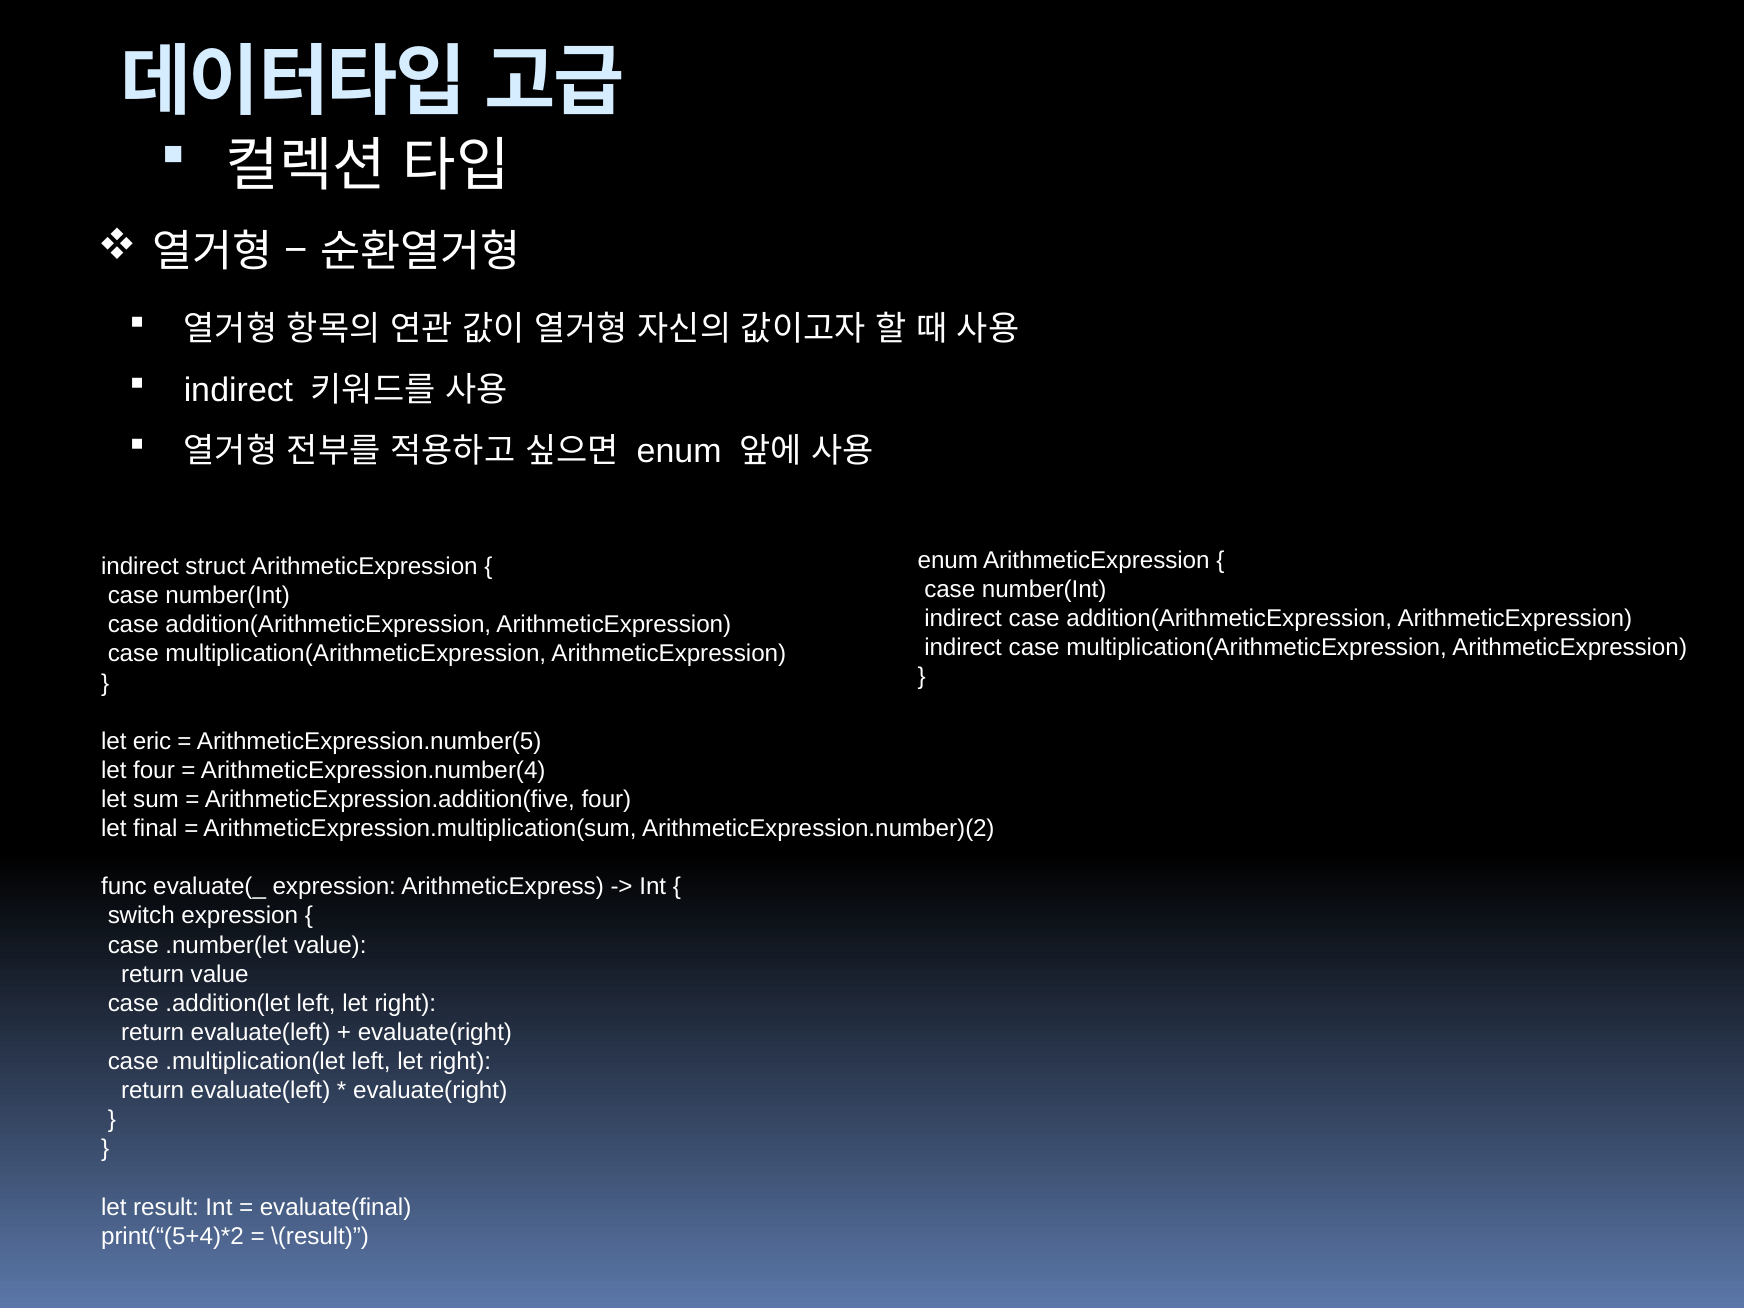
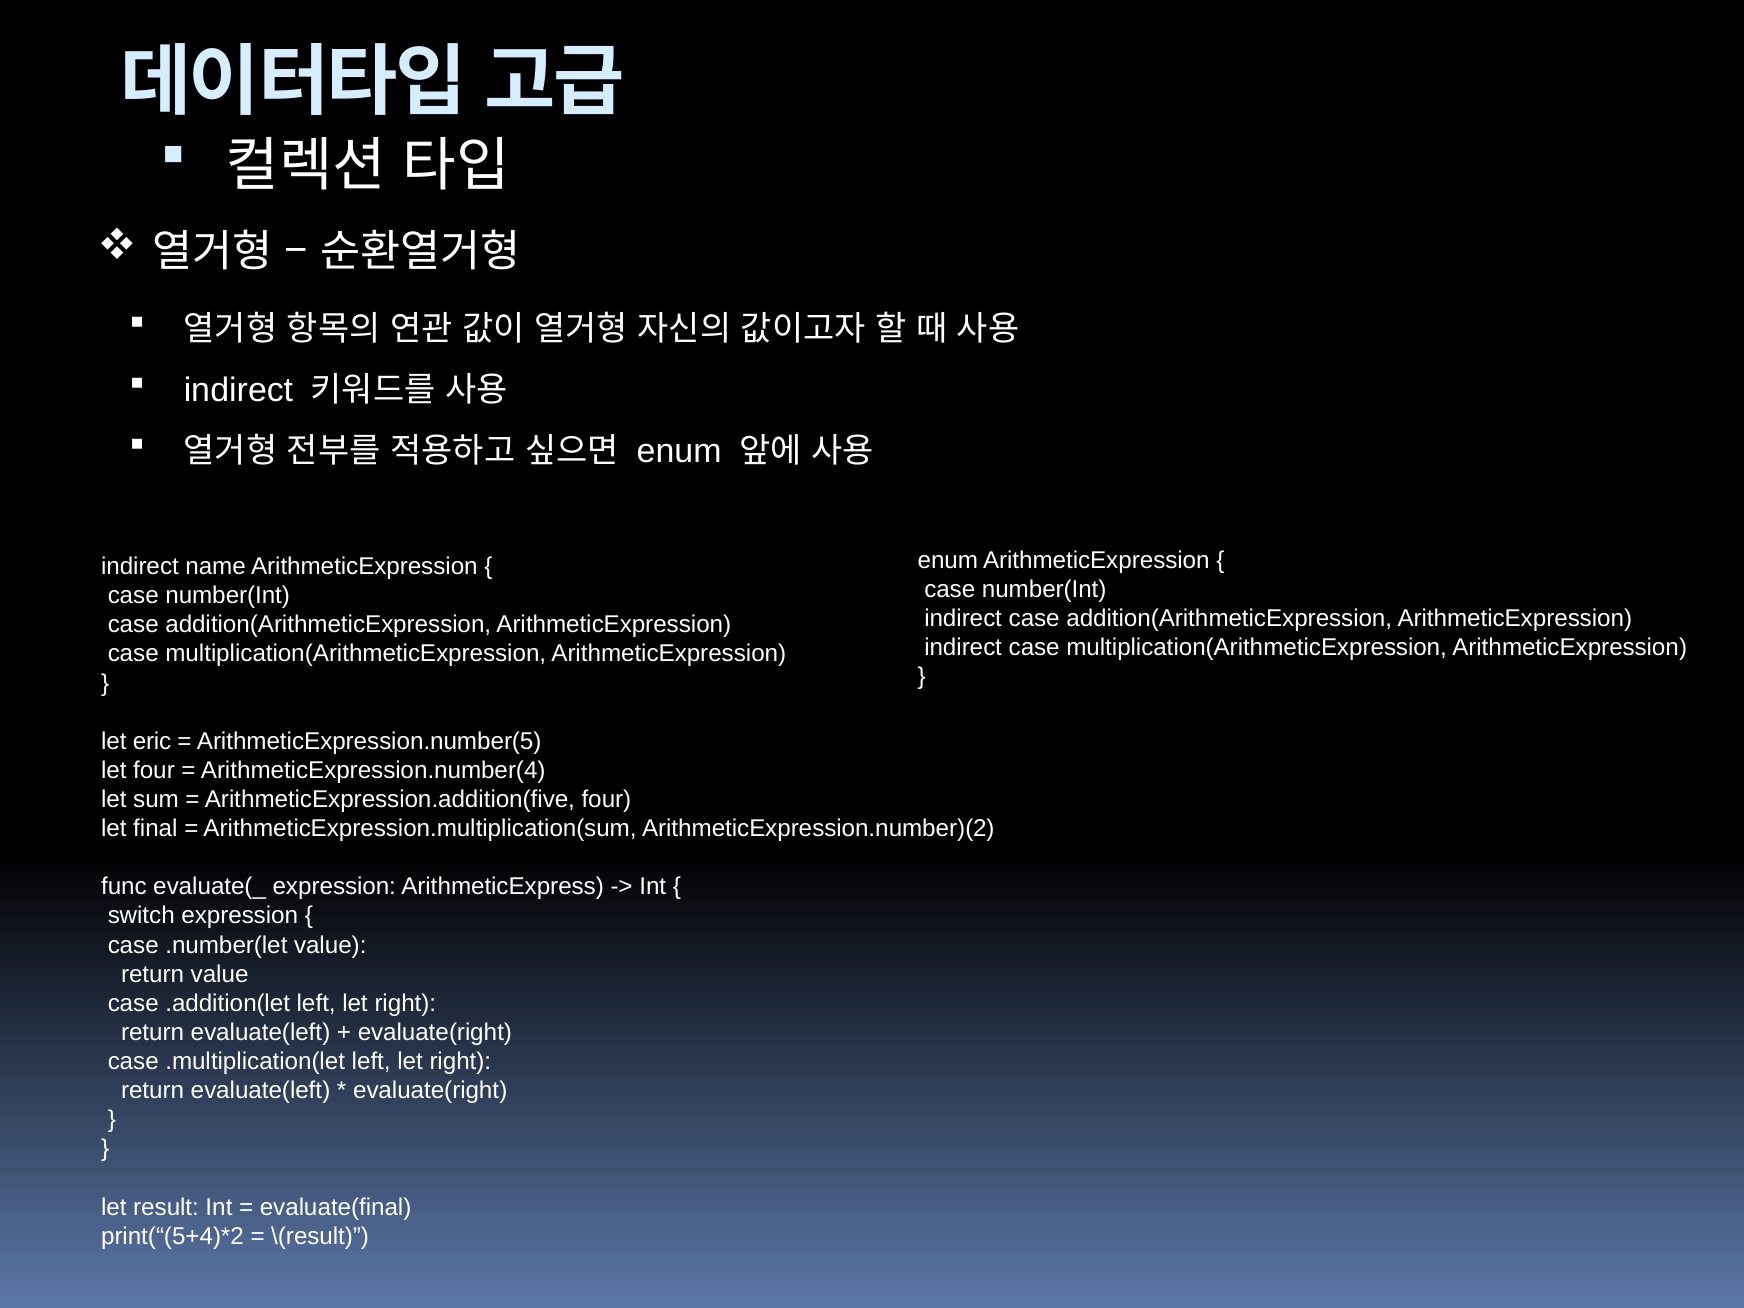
struct: struct -> name (216, 567)
